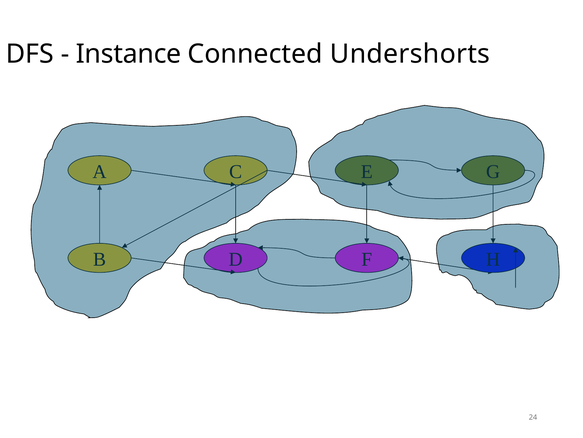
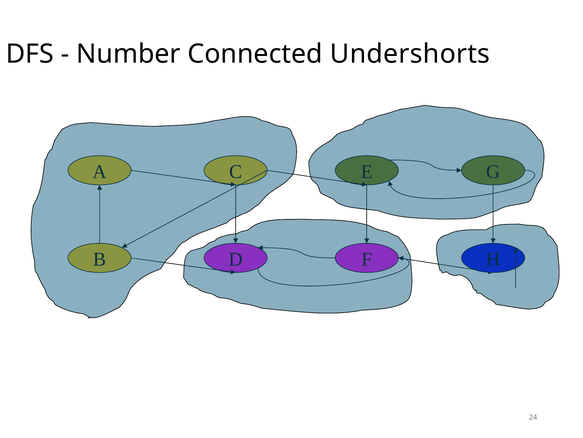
Instance: Instance -> Number (128, 54)
